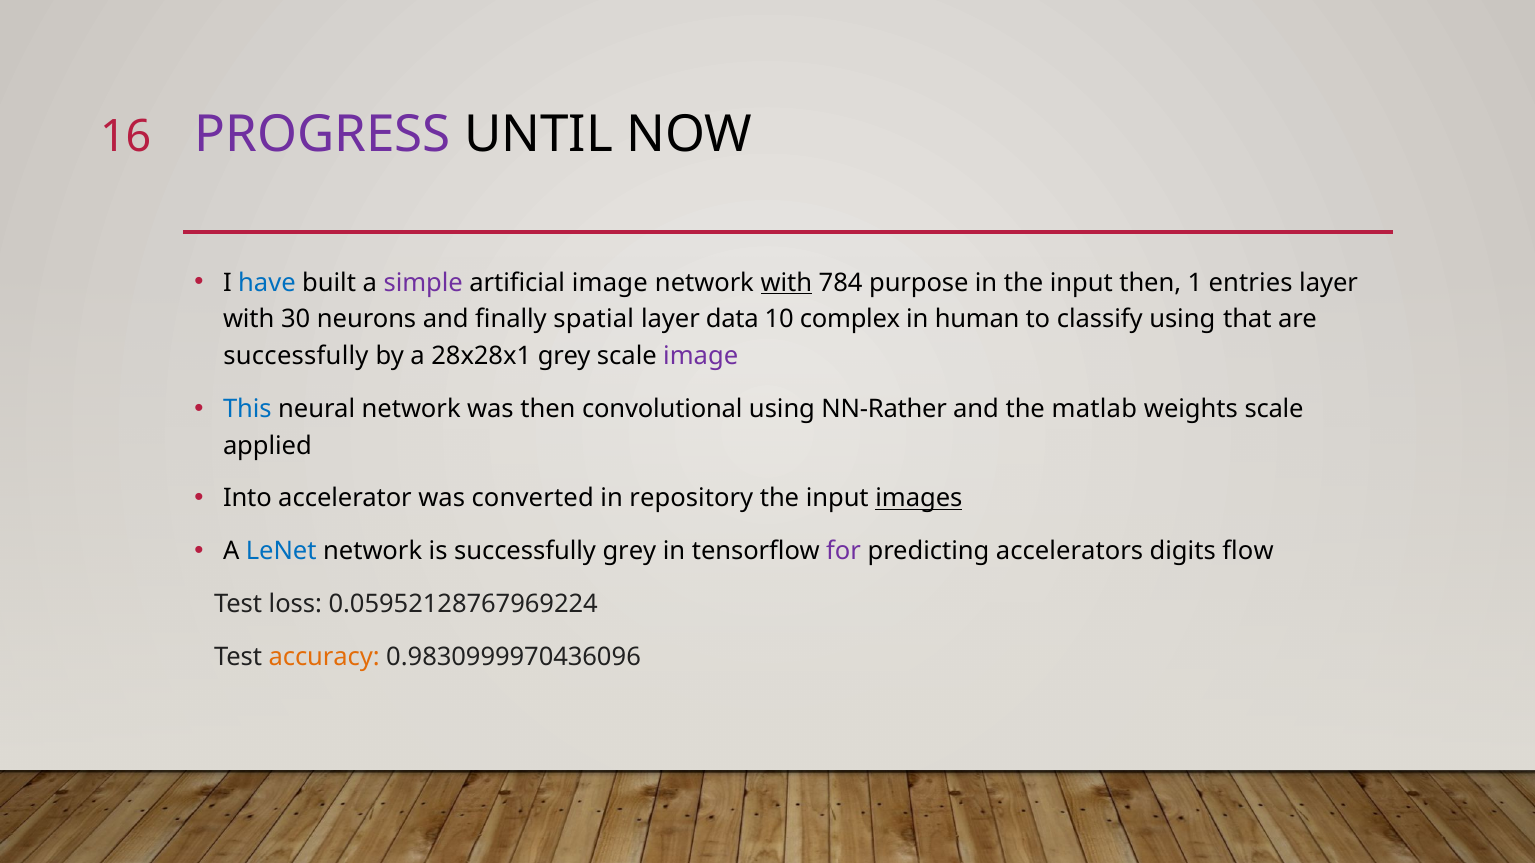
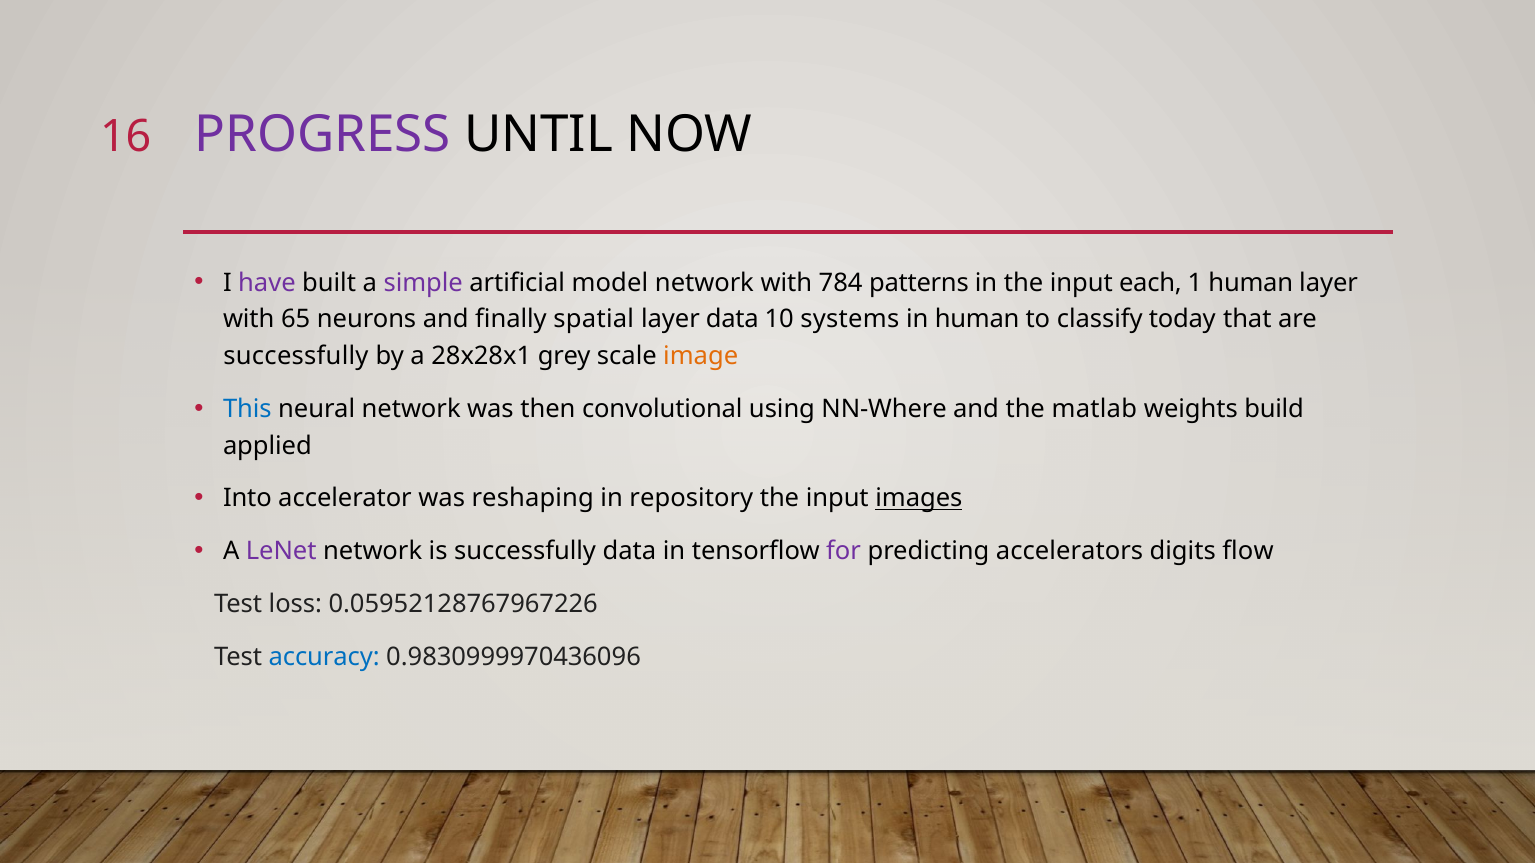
have colour: blue -> purple (267, 283)
artificial image: image -> model (610, 283)
with underline: present -> none (786, 283)
purpose: purpose -> patterns (919, 283)
input then: then -> each (1150, 283)
1 entries: entries -> human (1251, 283)
30: 30 -> 65 (296, 320)
complex: complex -> systems (850, 320)
classify using: using -> today (1182, 320)
image colour: purple -> orange (701, 356)
NN-Rather: NN-Rather -> NN-Where (884, 409)
weights scale: scale -> build (1274, 409)
converted: converted -> reshaping (533, 499)
LeNet colour: blue -> purple (281, 552)
successfully grey: grey -> data (629, 552)
0.05952128767969224: 0.05952128767969224 -> 0.05952128767967226 (463, 604)
accuracy colour: orange -> blue (324, 657)
